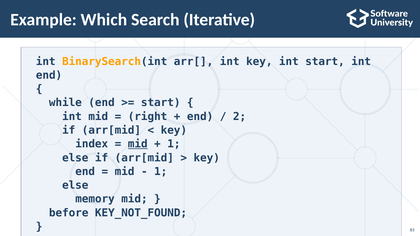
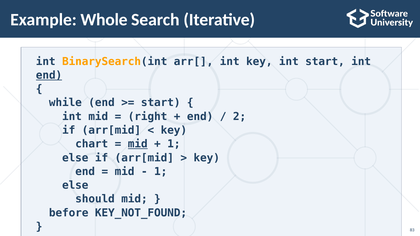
Which: Which -> Whole (104, 20)
end underline: none -> present (49, 75)
index: index -> chart (92, 144)
memory: memory -> should (95, 199)
